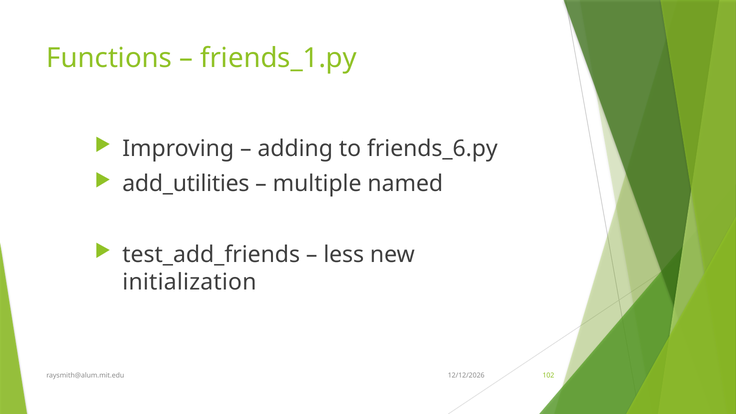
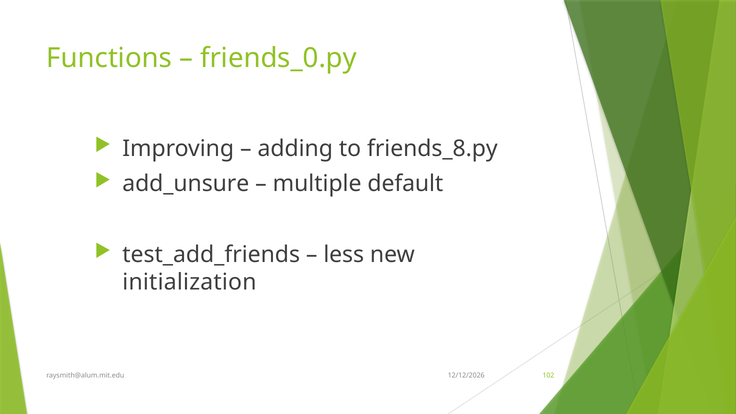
friends_1.py: friends_1.py -> friends_0.py (279, 58)
friends_6.py: friends_6.py -> friends_8.py (432, 149)
add_utilities: add_utilities -> add_unsure (186, 184)
named: named -> default (405, 184)
